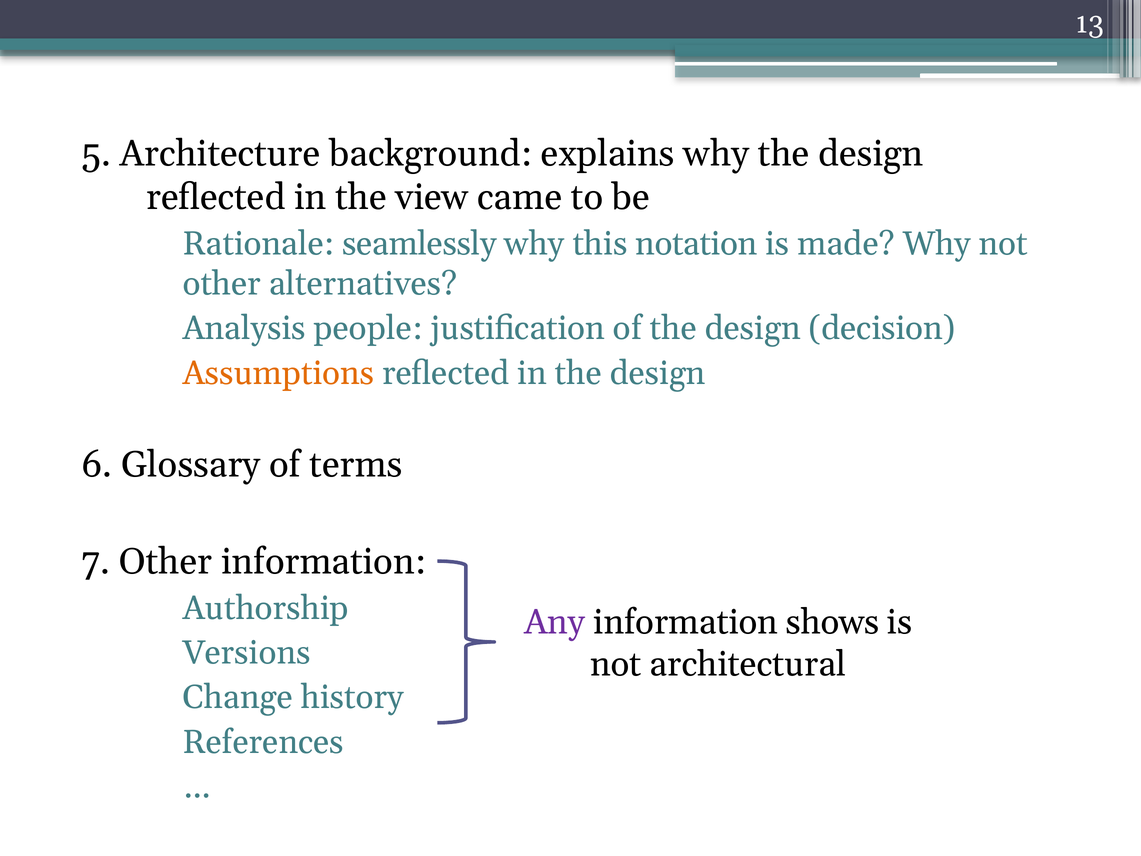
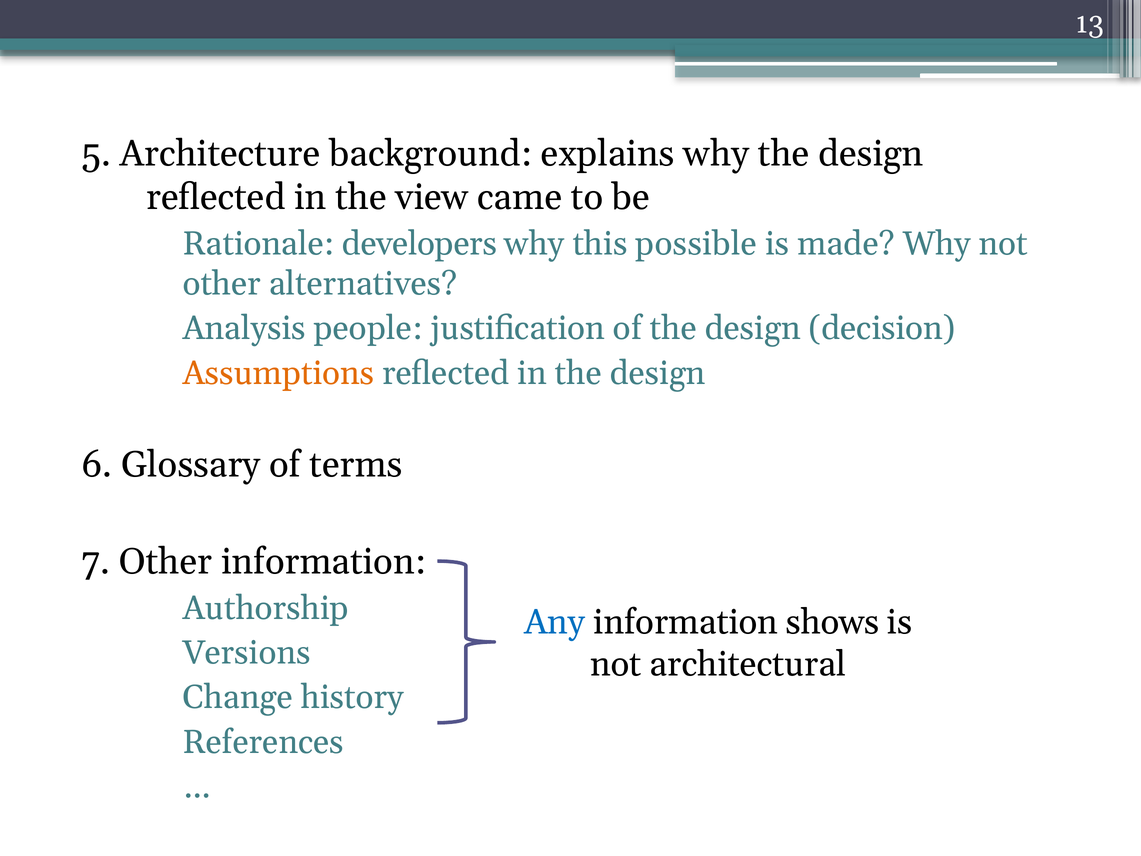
seamlessly: seamlessly -> developers (419, 244)
notation: notation -> possible (696, 244)
Any colour: purple -> blue (555, 622)
